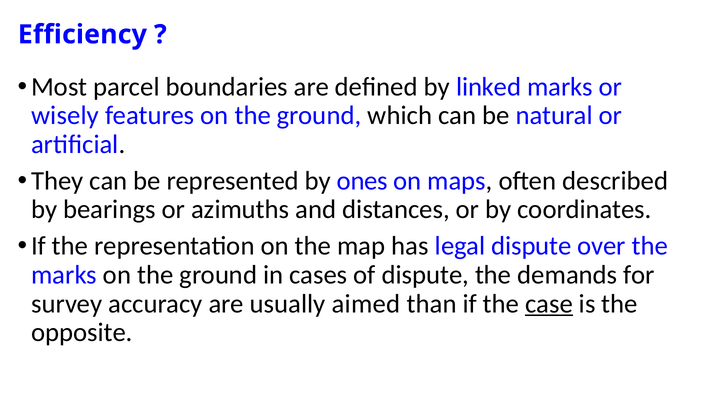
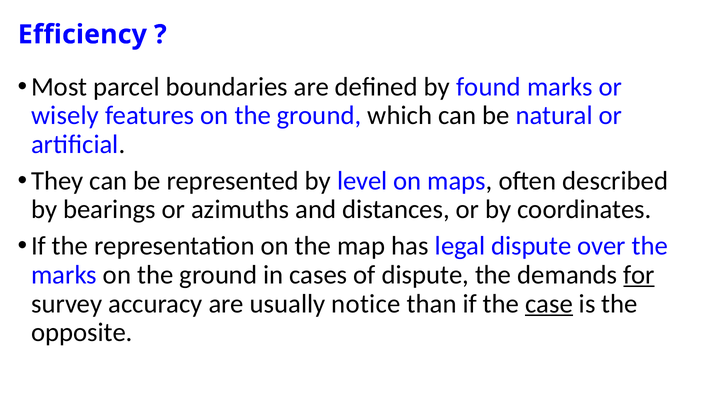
linked: linked -> found (488, 87)
ones: ones -> level (362, 181)
for underline: none -> present (639, 275)
aimed: aimed -> notice (366, 304)
